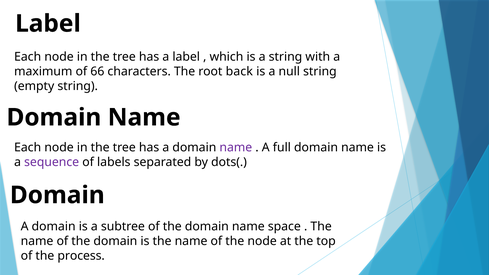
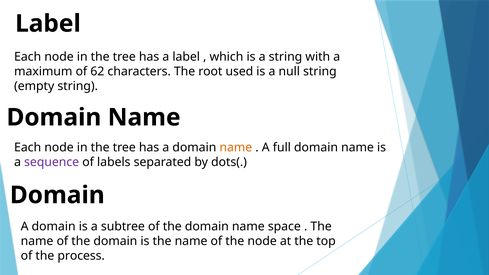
66: 66 -> 62 (97, 71)
back: back -> used (239, 71)
name colour: purple -> orange (236, 147)
